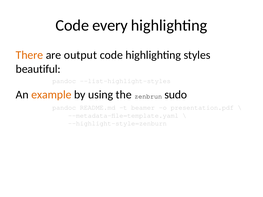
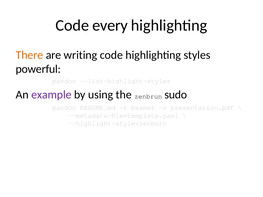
output: output -> writing (80, 55)
beautiful: beautiful -> powerful (38, 69)
example colour: orange -> purple (51, 95)
